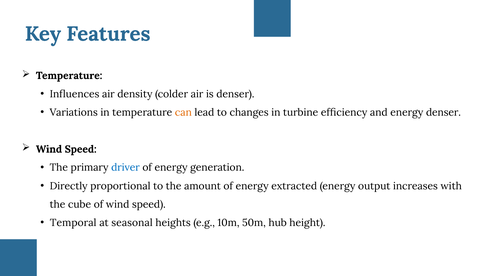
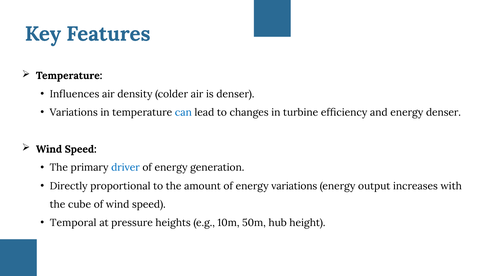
can colour: orange -> blue (183, 112)
energy extracted: extracted -> variations (294, 186)
seasonal: seasonal -> pressure (132, 223)
